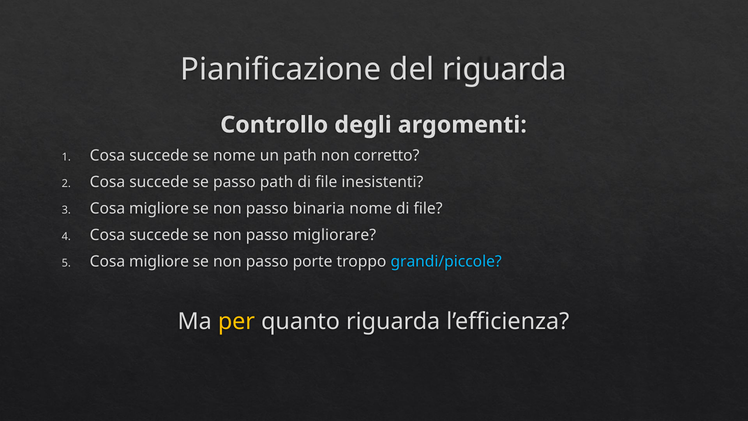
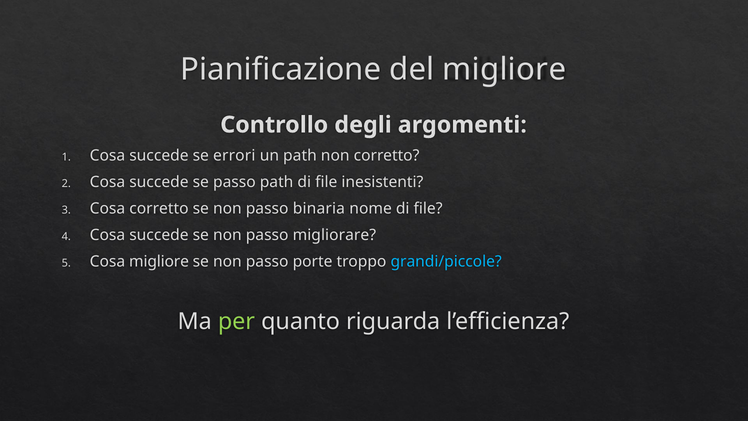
del riguarda: riguarda -> migliore (504, 69)
se nome: nome -> errori (234, 155)
migliore: migliore -> corretto (159, 208)
per colour: yellow -> light green (236, 321)
